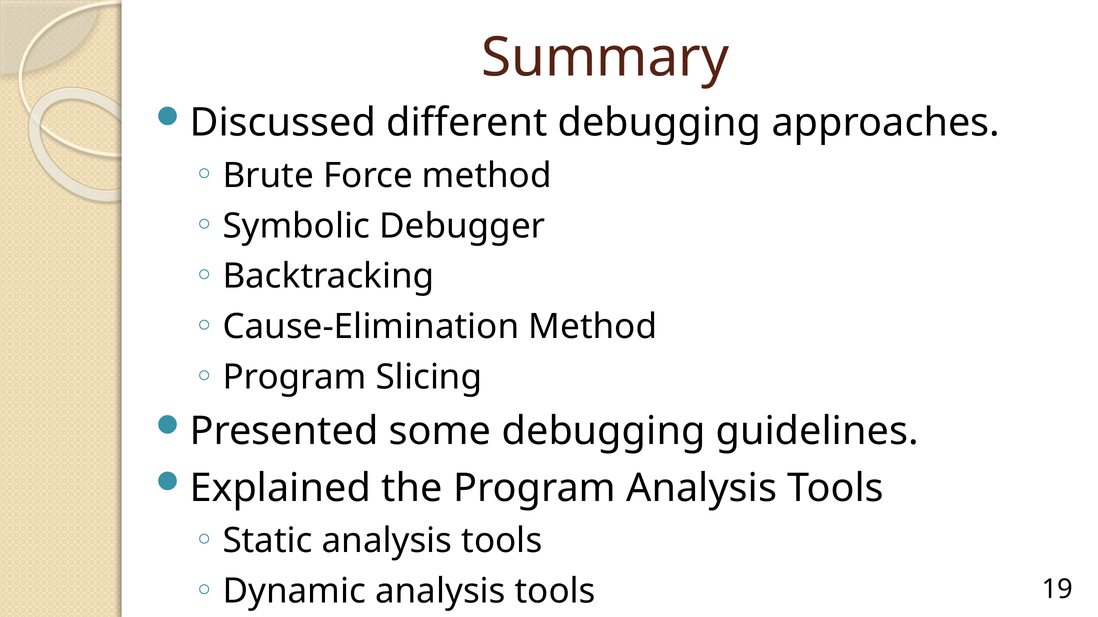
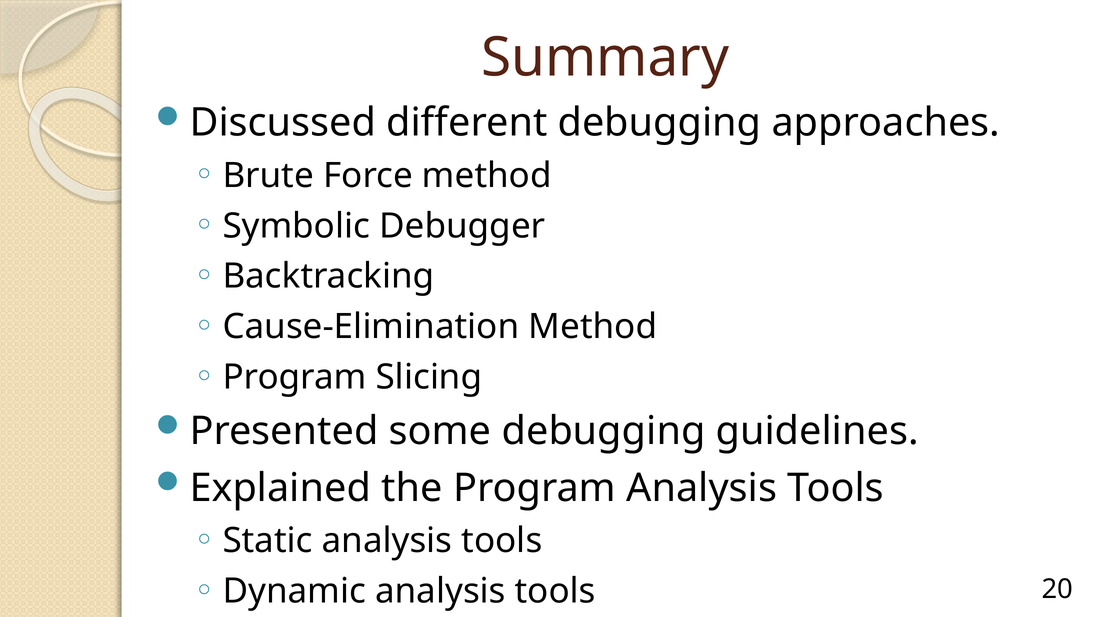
19: 19 -> 20 (1057, 590)
